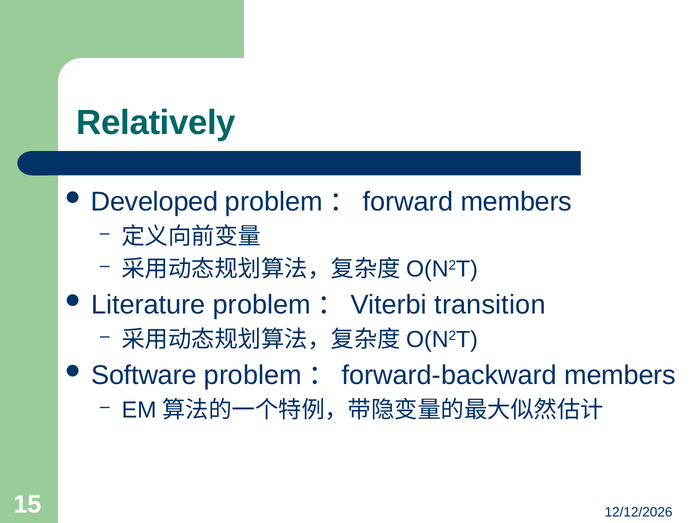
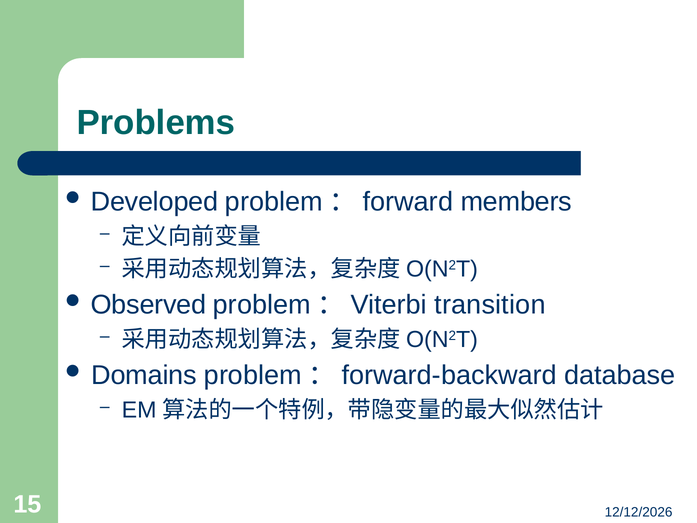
Relatively: Relatively -> Problems (156, 123)
Literature: Literature -> Observed (148, 305)
Software: Software -> Domains (144, 375)
members: members -> database (620, 375)
